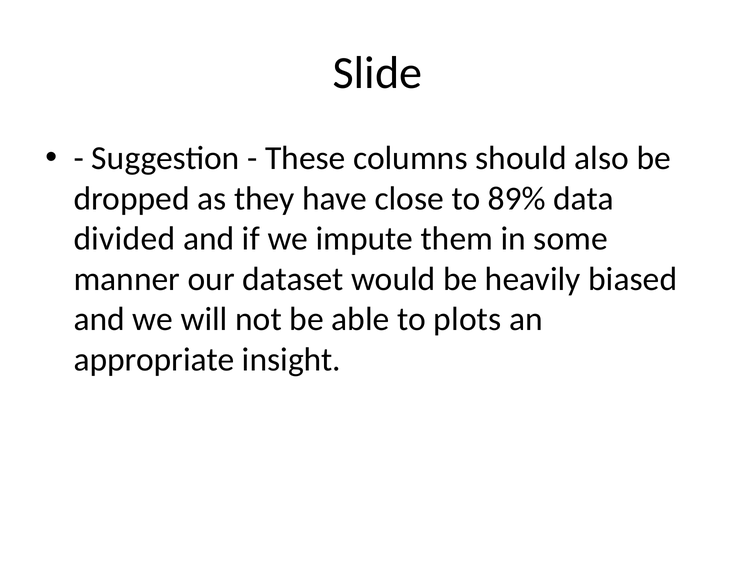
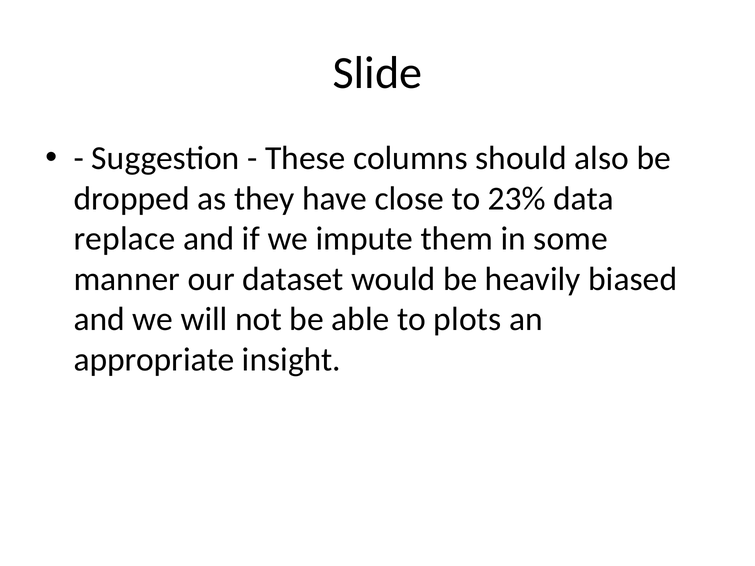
89%: 89% -> 23% (517, 199)
divided: divided -> replace (124, 239)
